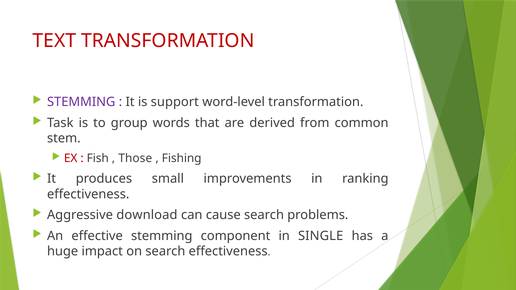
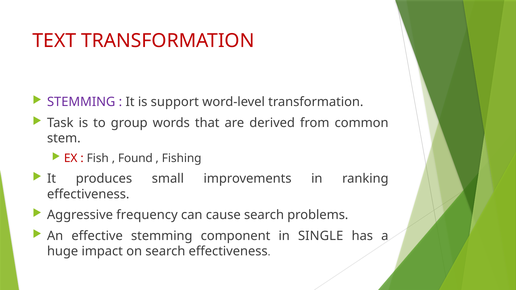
Those: Those -> Found (135, 158)
download: download -> frequency (147, 215)
